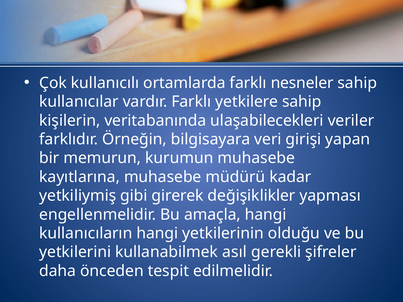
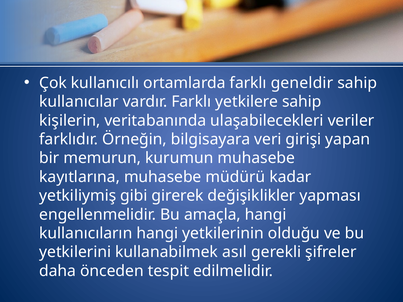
nesneler: nesneler -> geneldir (302, 83)
